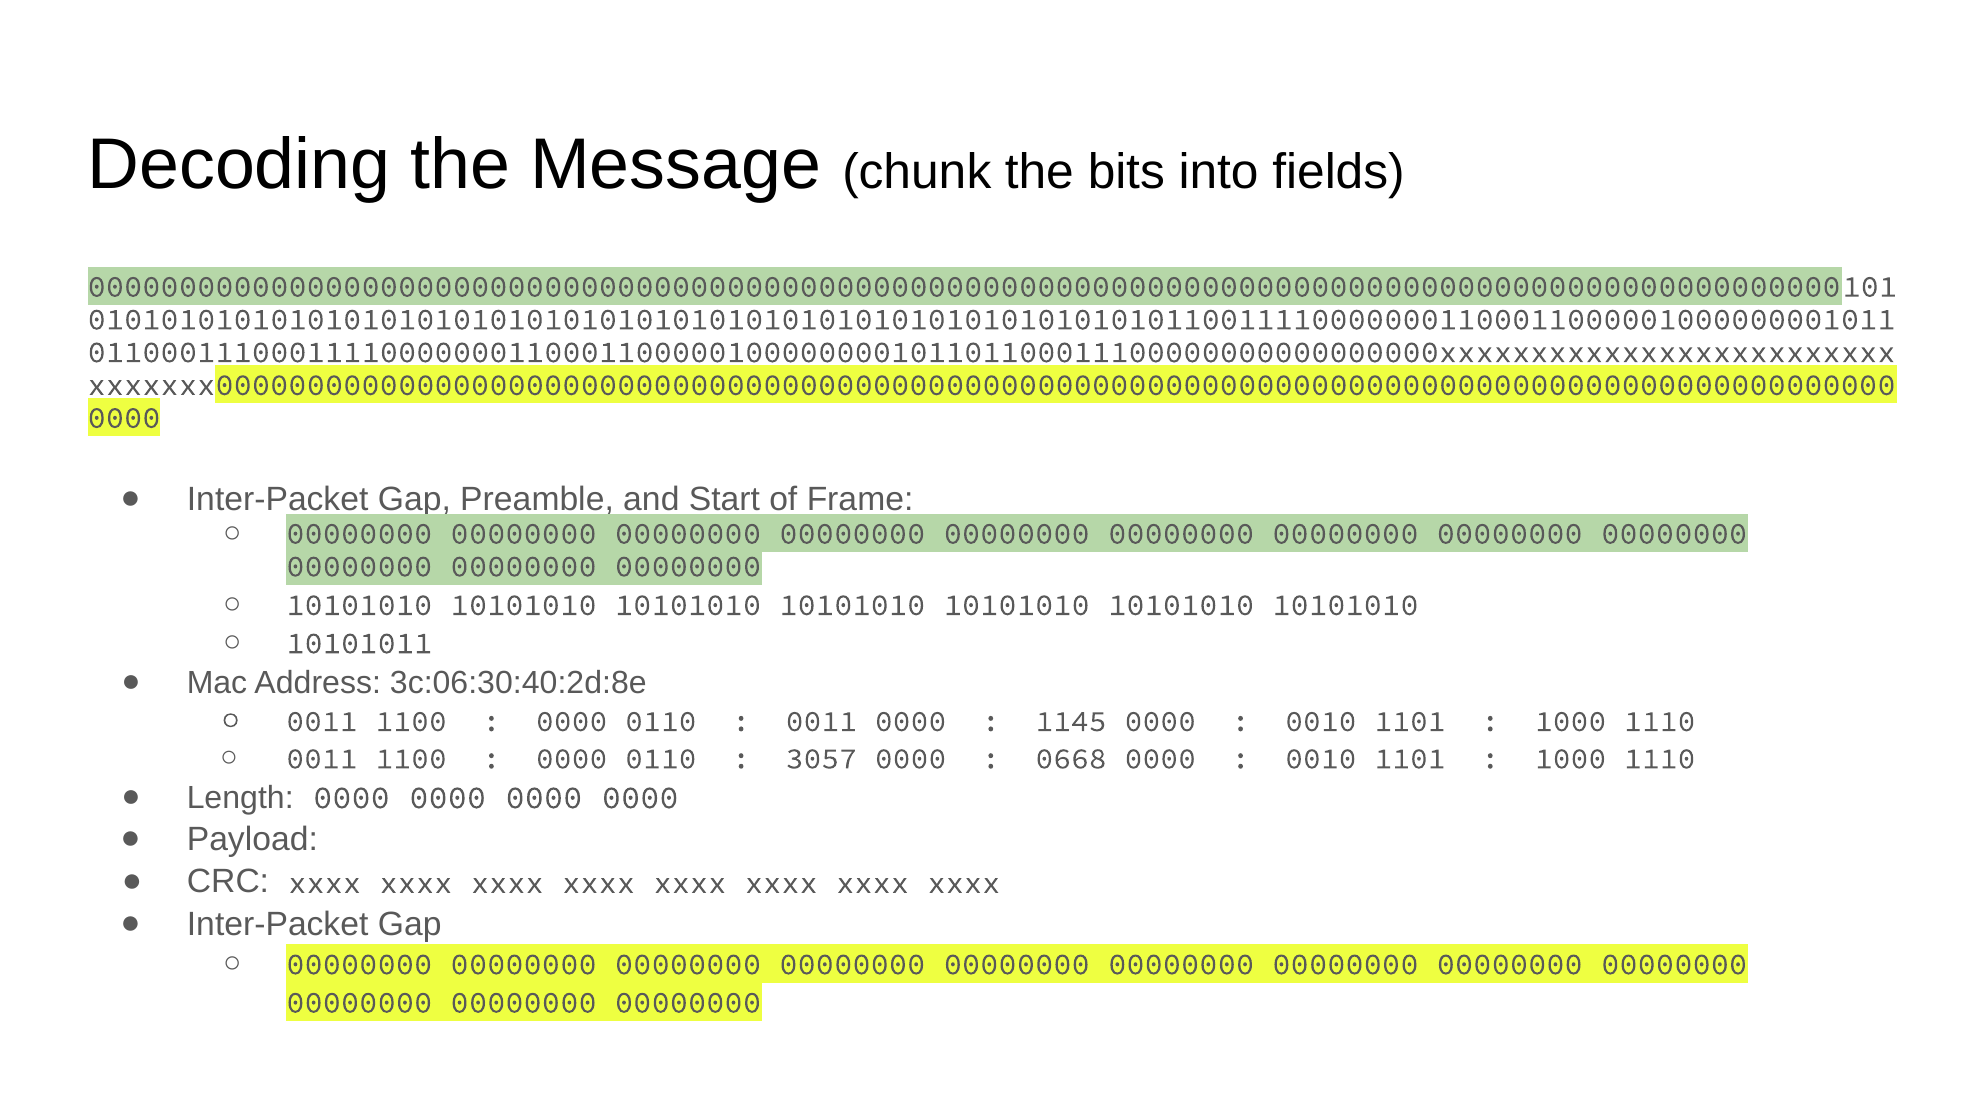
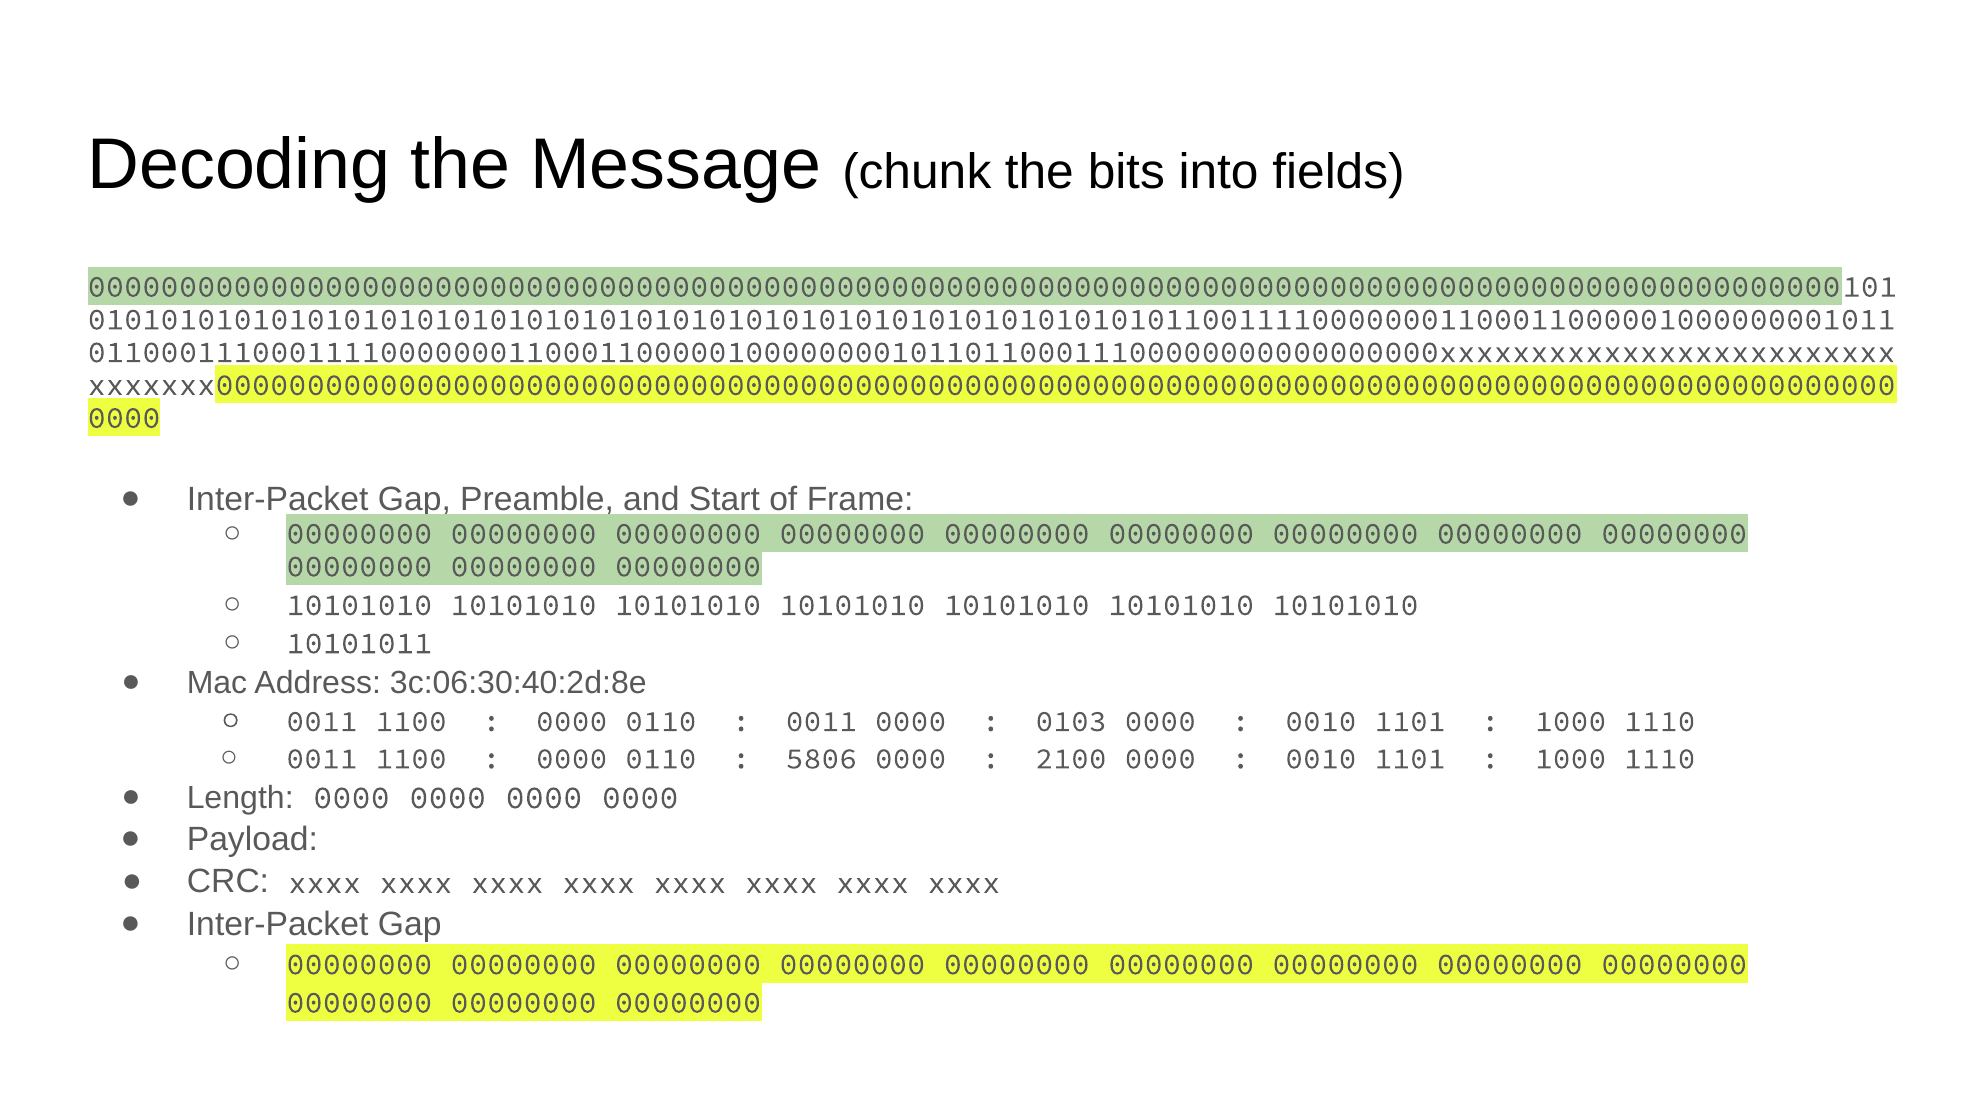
1145: 1145 -> 0103 (1071, 721)
3057: 3057 -> 5806 (821, 758)
0668: 0668 -> 2100 (1071, 758)
